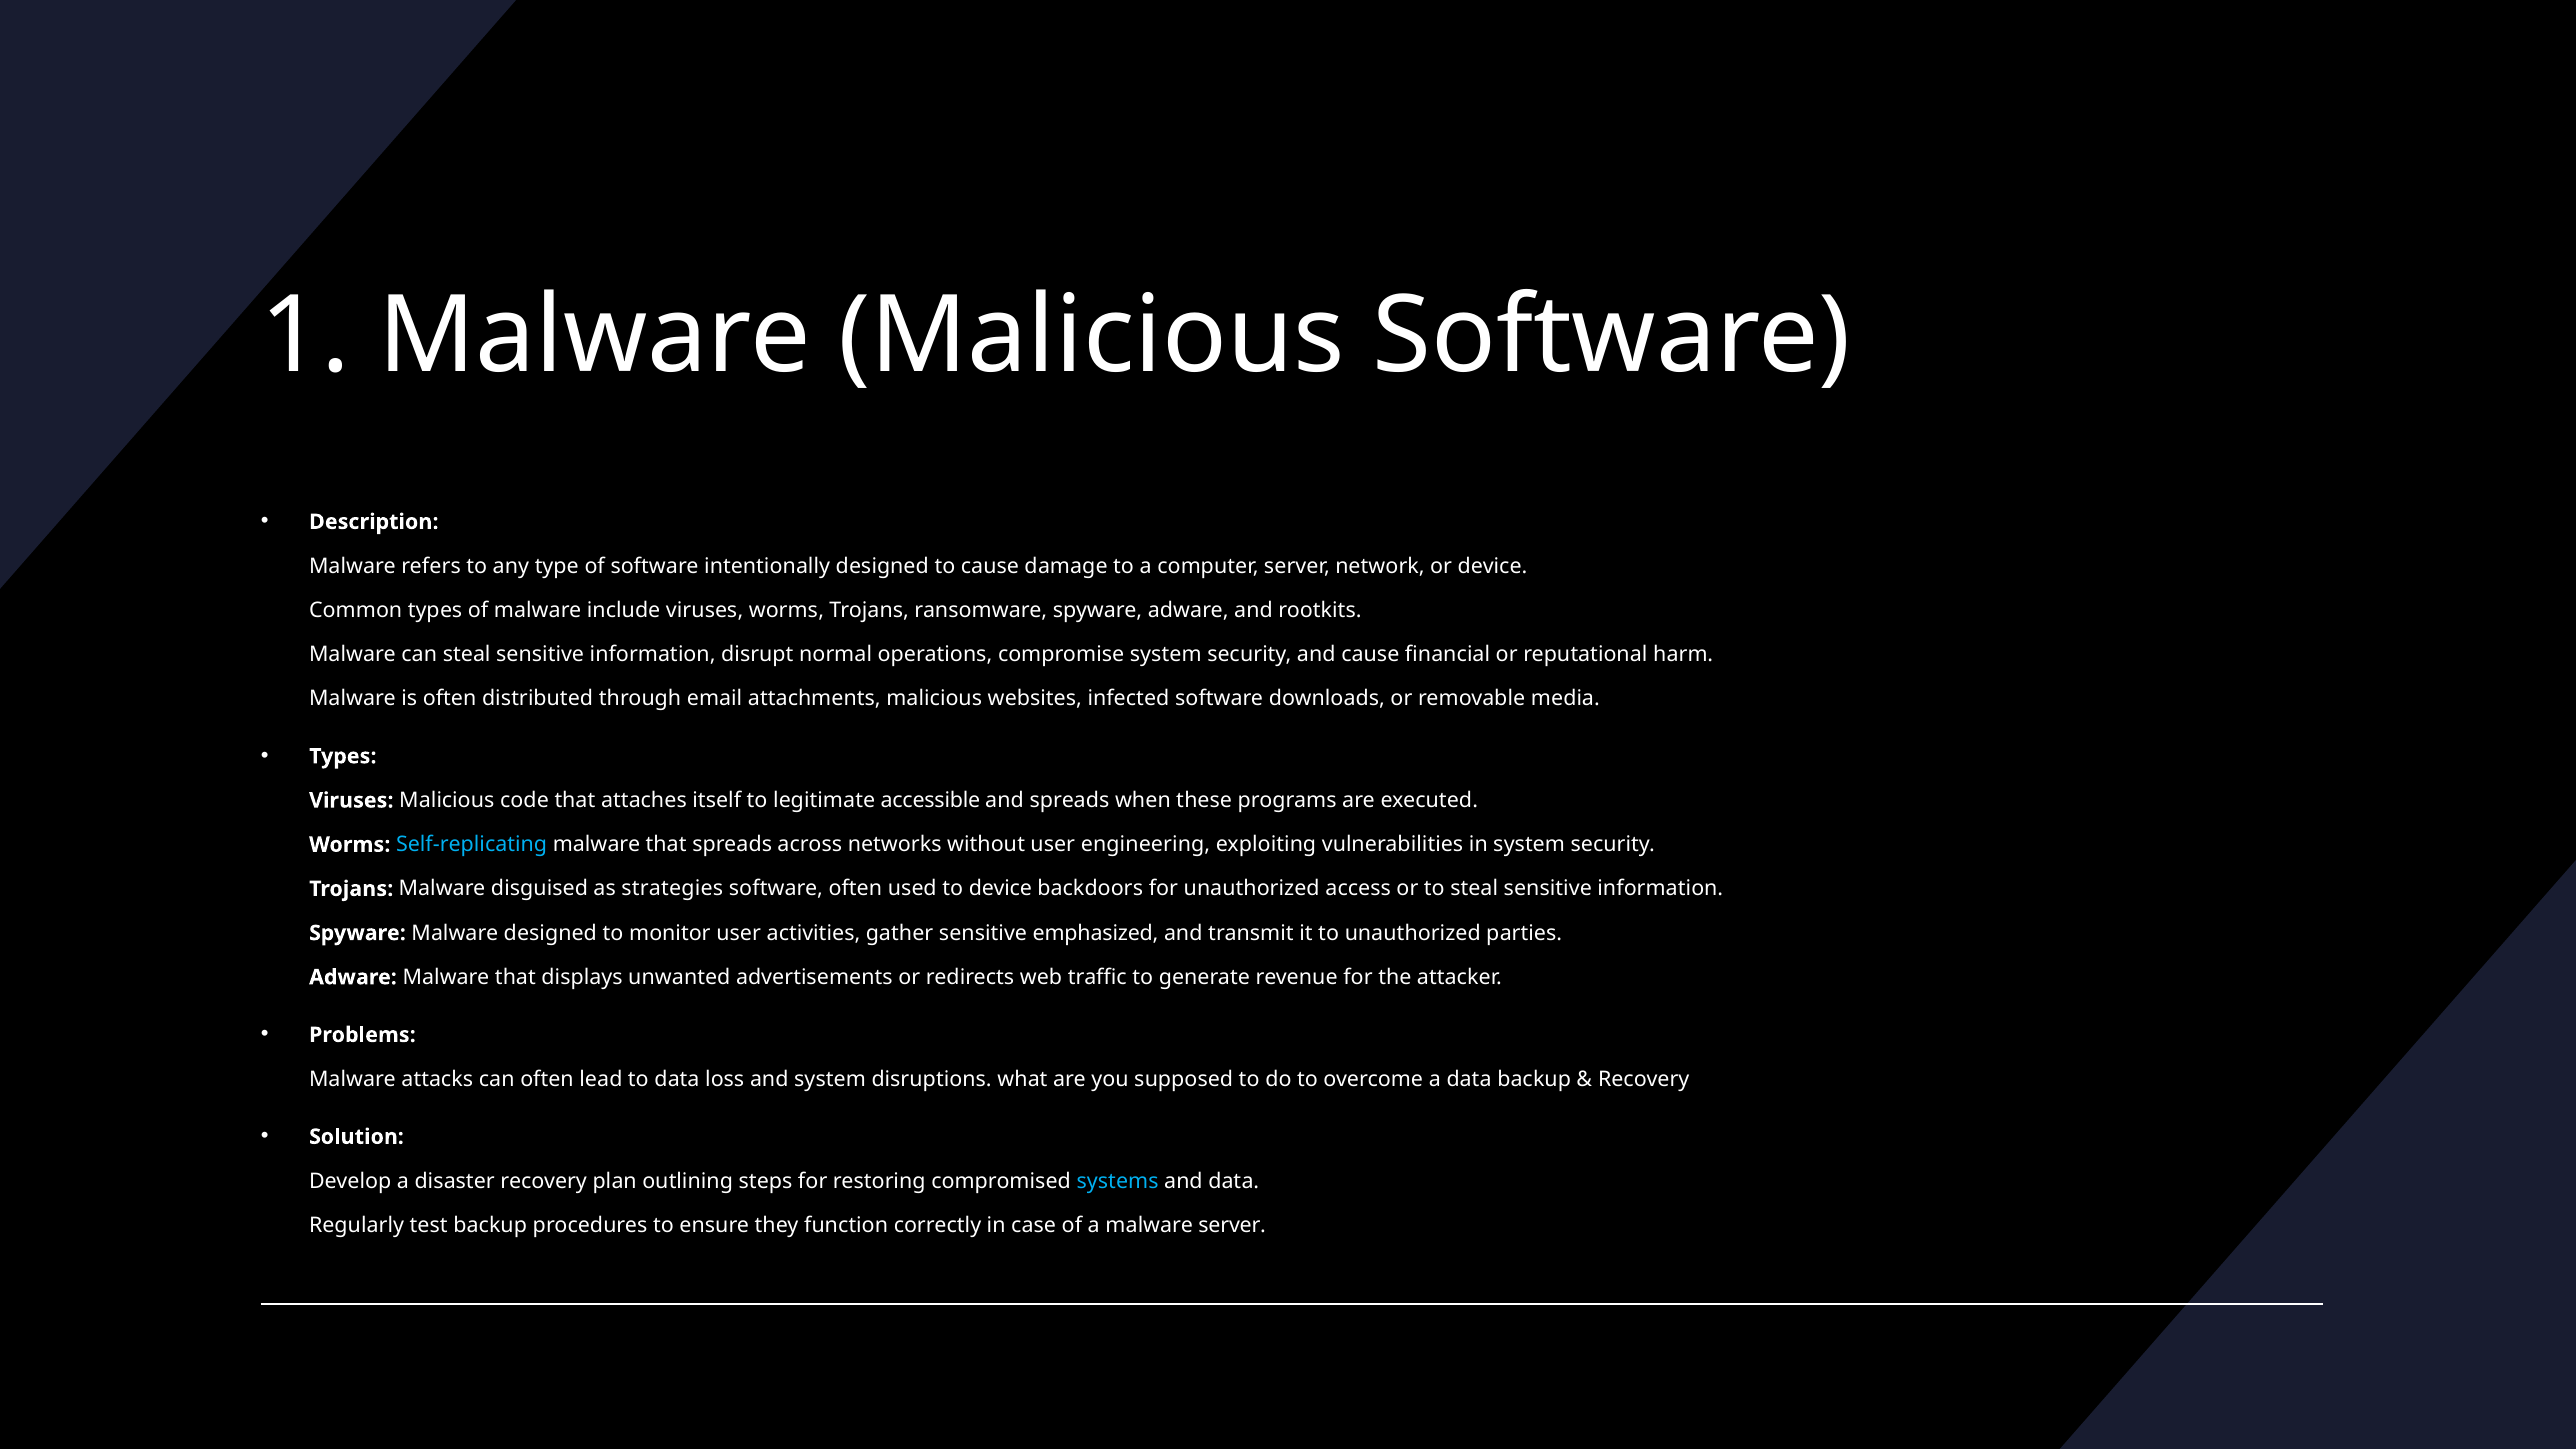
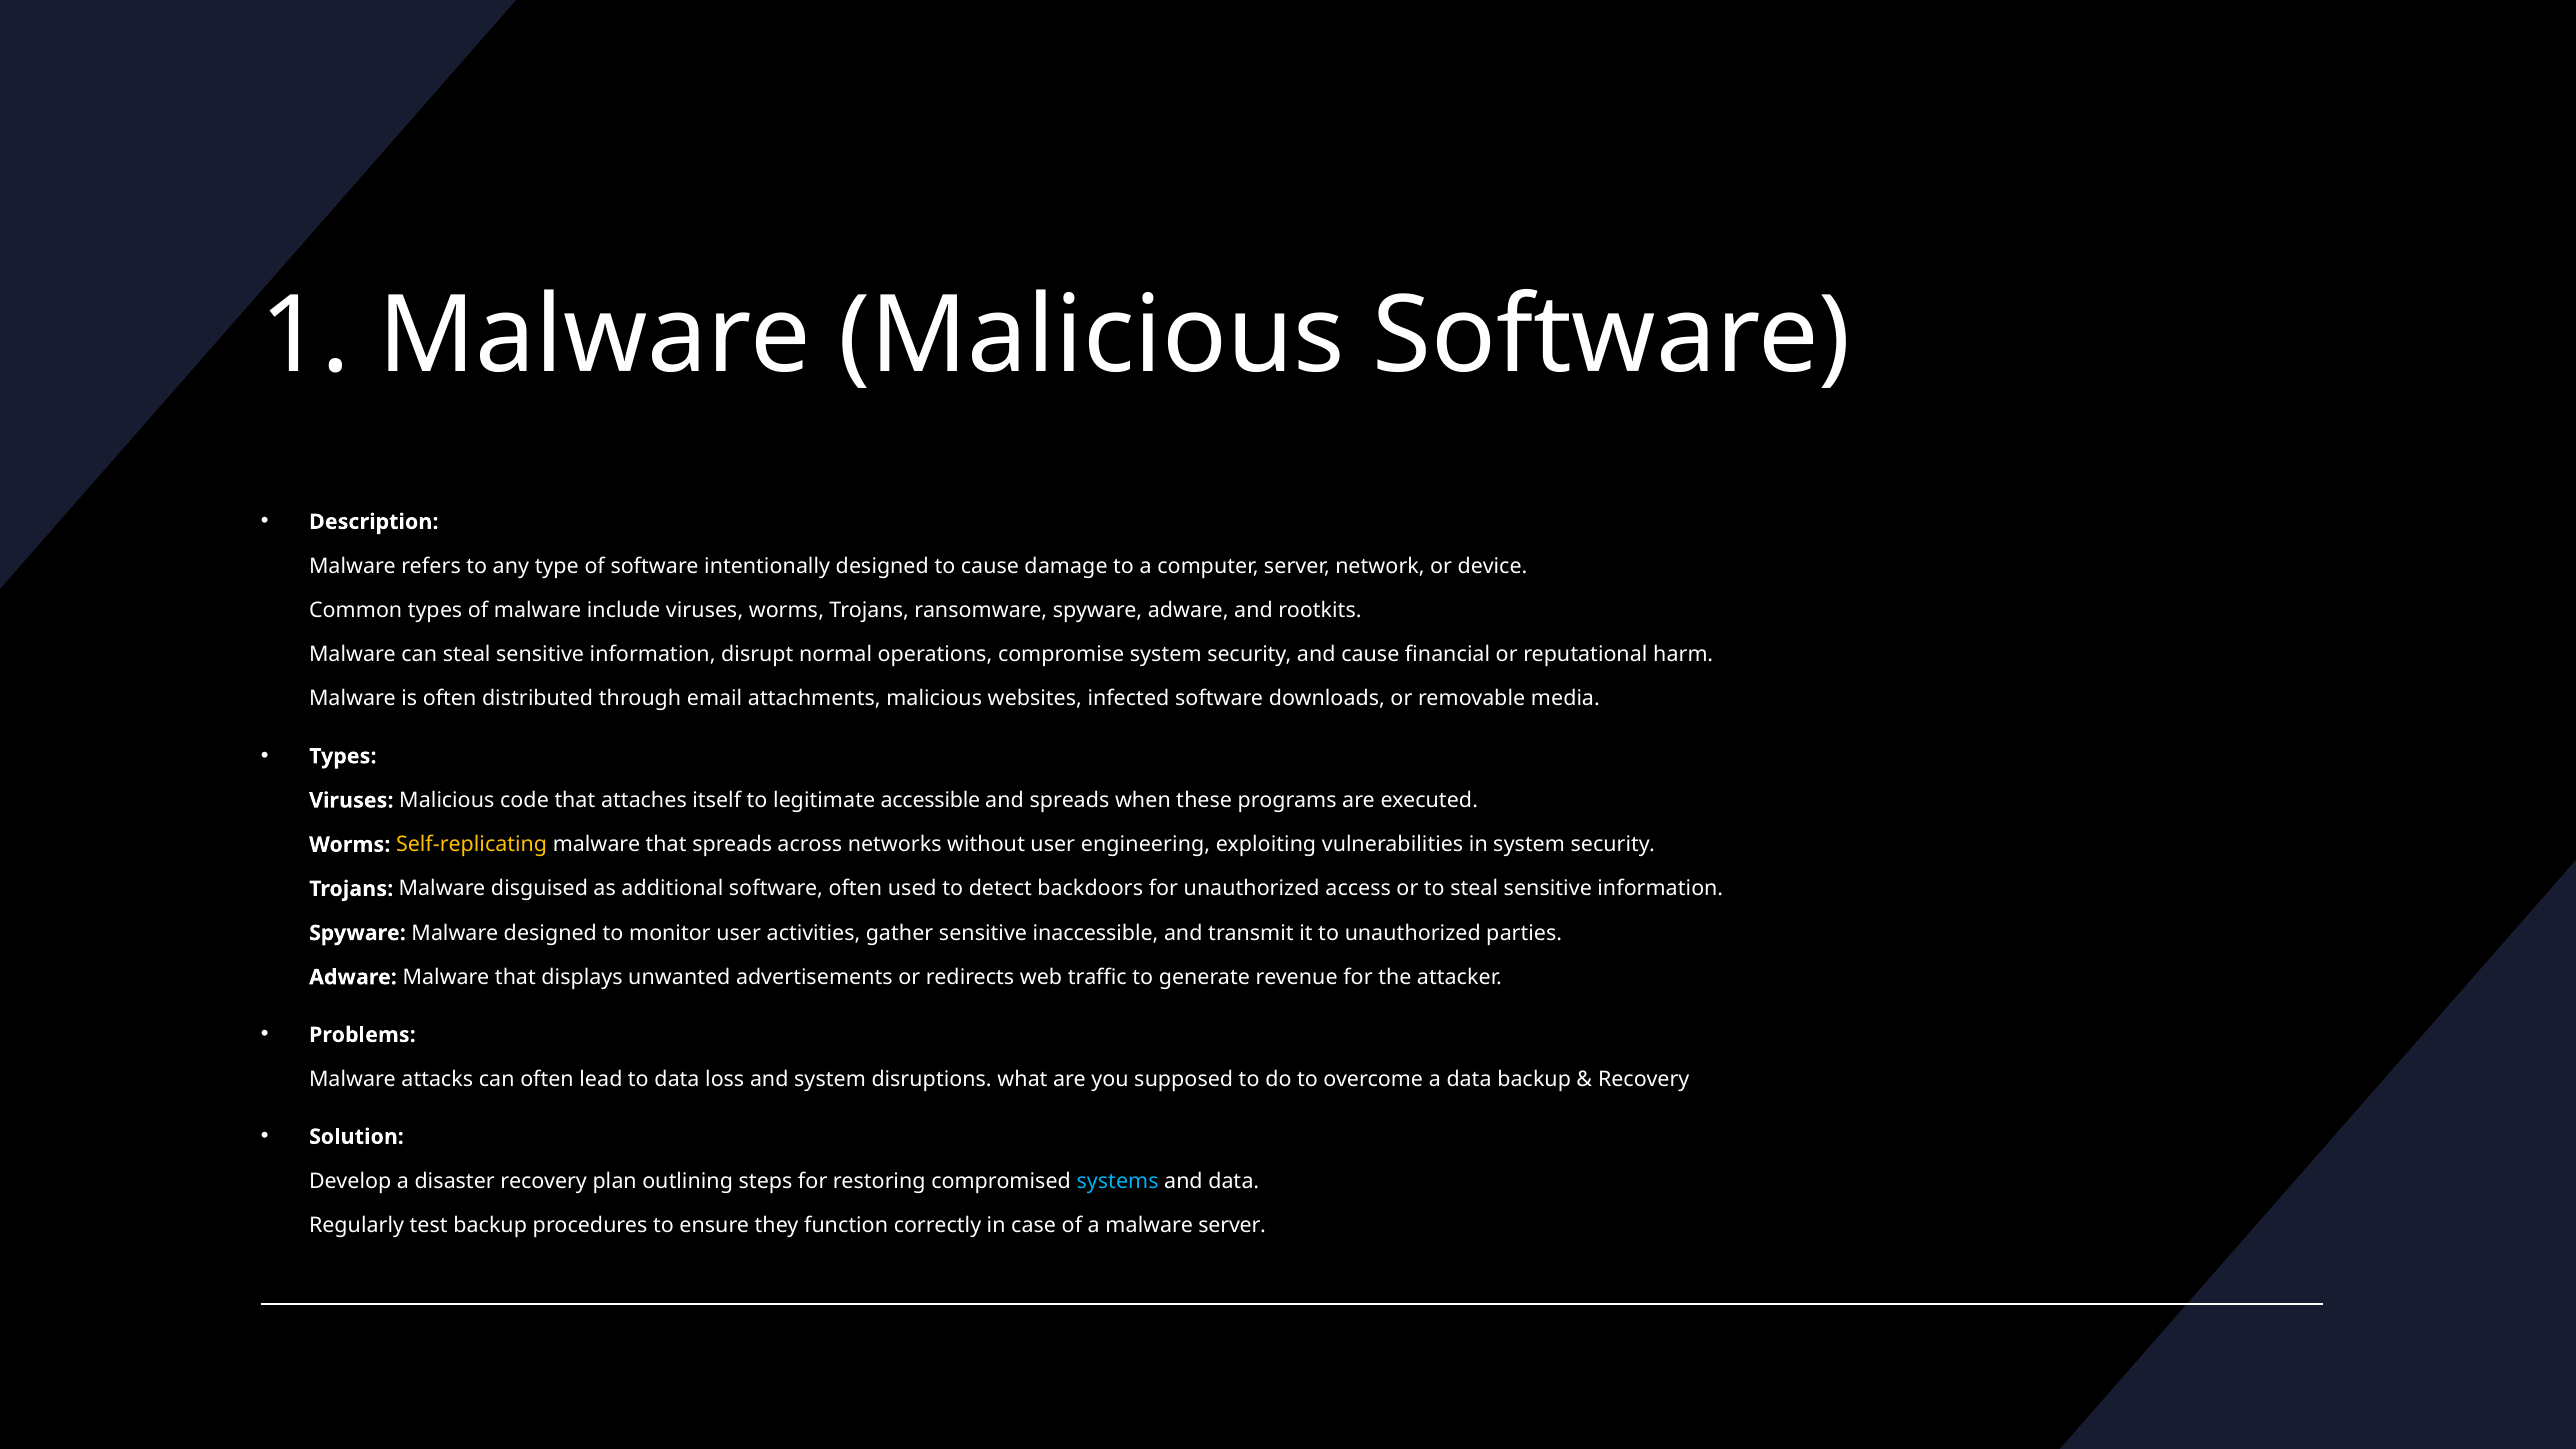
Self-replicating colour: light blue -> yellow (472, 845)
strategies: strategies -> additional (672, 889)
to device: device -> detect (1000, 889)
emphasized: emphasized -> inaccessible (1095, 933)
